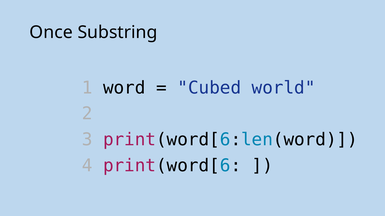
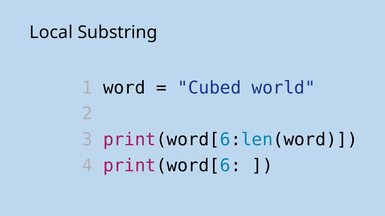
Once: Once -> Local (51, 32)
